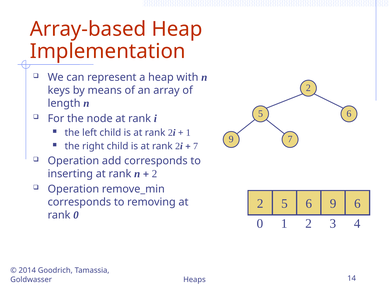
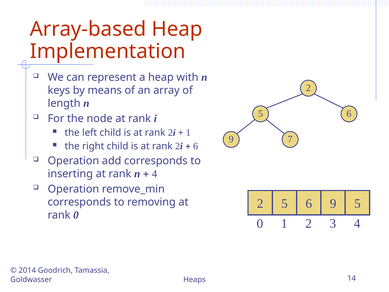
7: 7 -> 6 (196, 146)
2: 2 -> 4 (154, 174)
9 6: 6 -> 5 (357, 203)
